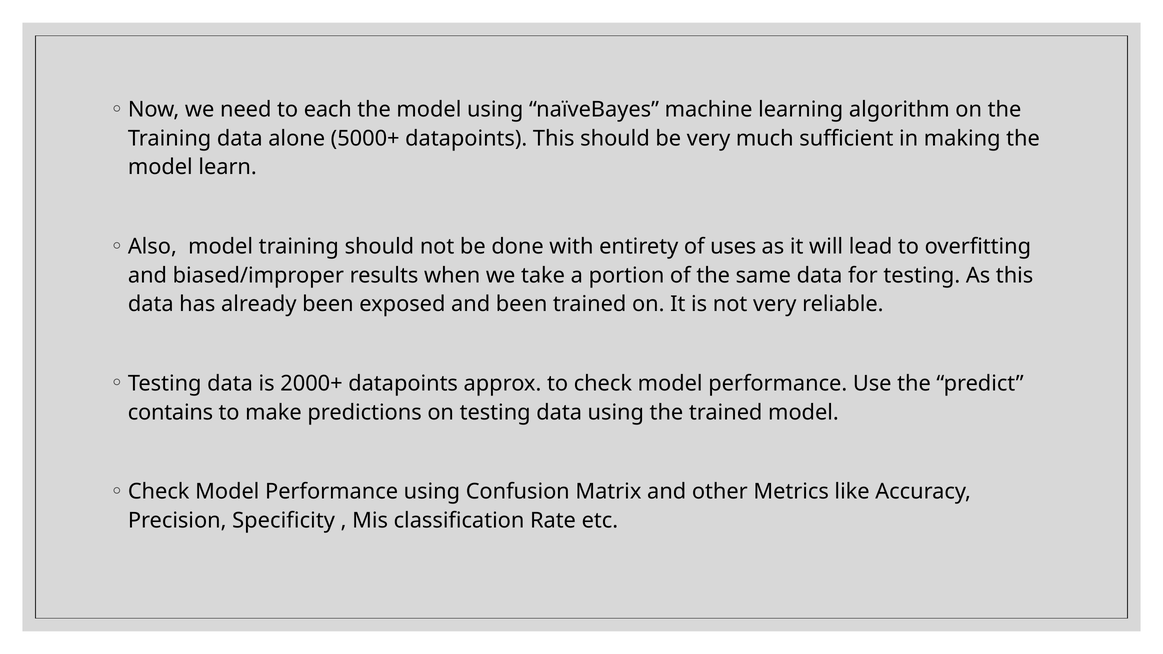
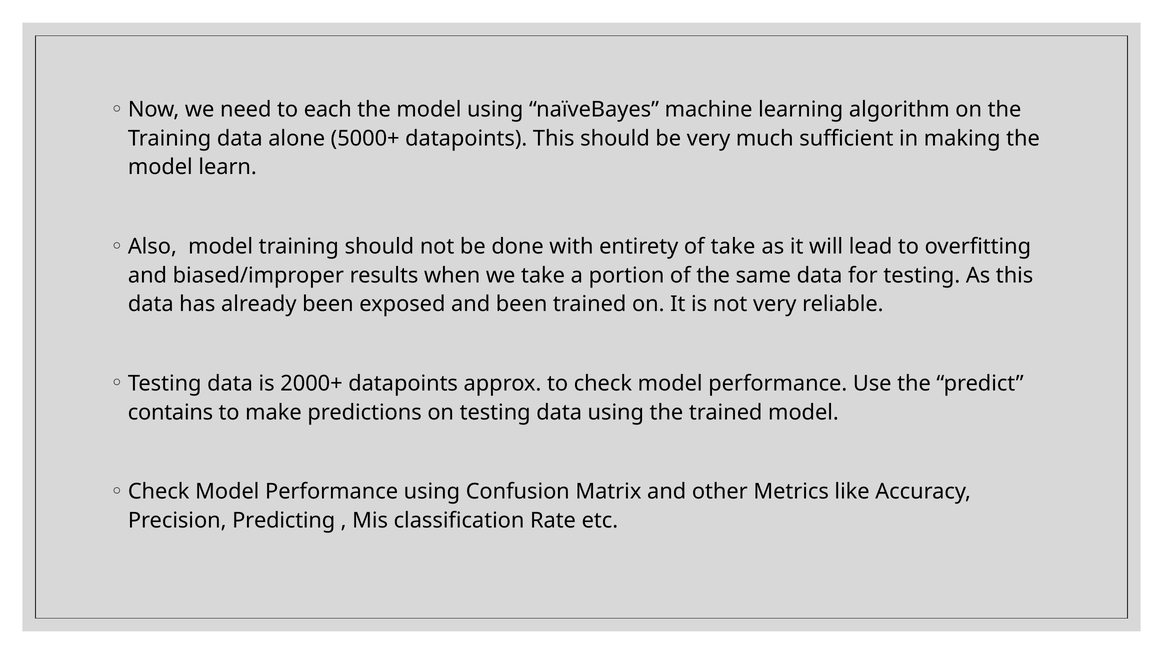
of uses: uses -> take (733, 247)
Specificity: Specificity -> Predicting (284, 521)
